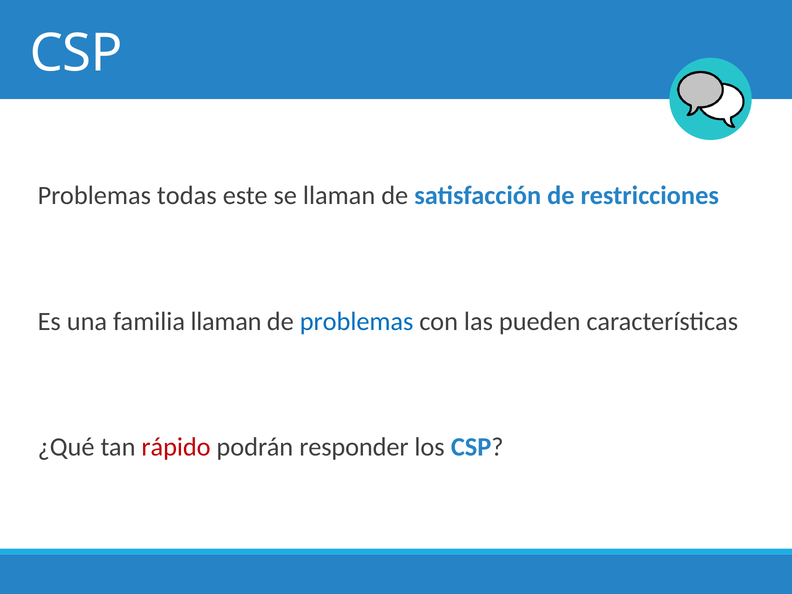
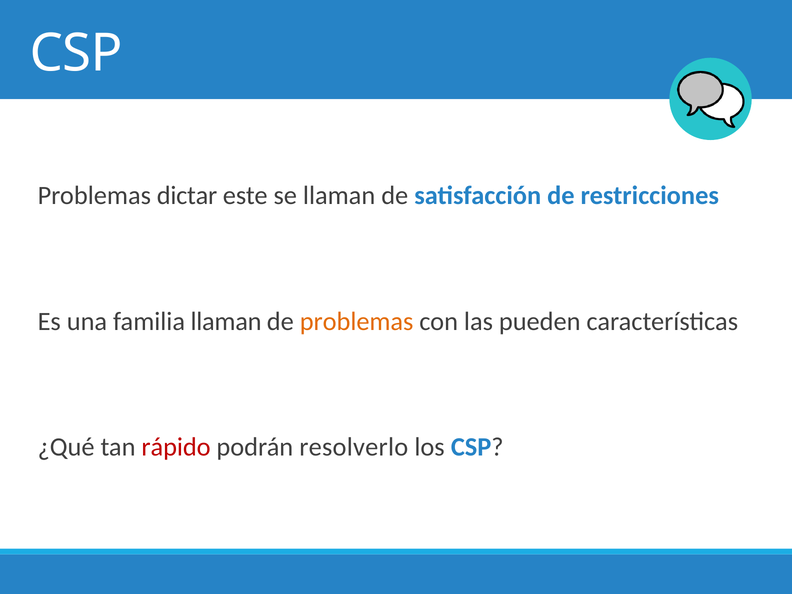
todas: todas -> dictar (187, 196)
problemas colour: blue -> orange (357, 321)
responder: responder -> resolverlo (354, 447)
